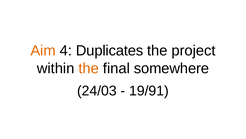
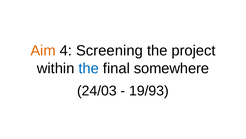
Duplicates: Duplicates -> Screening (109, 51)
the colour: orange -> blue (89, 68)
19/91: 19/91 -> 19/93 (149, 90)
